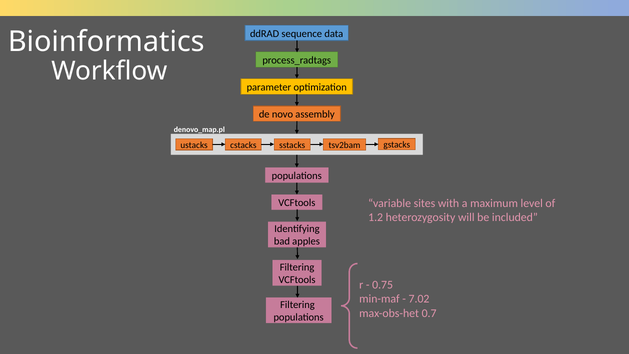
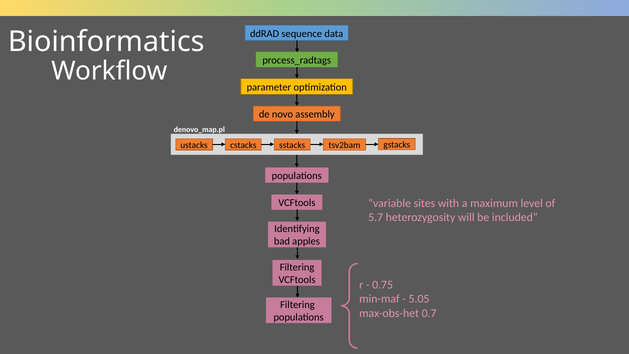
1.2: 1.2 -> 5.7 (376, 217)
7.02: 7.02 -> 5.05 (419, 299)
